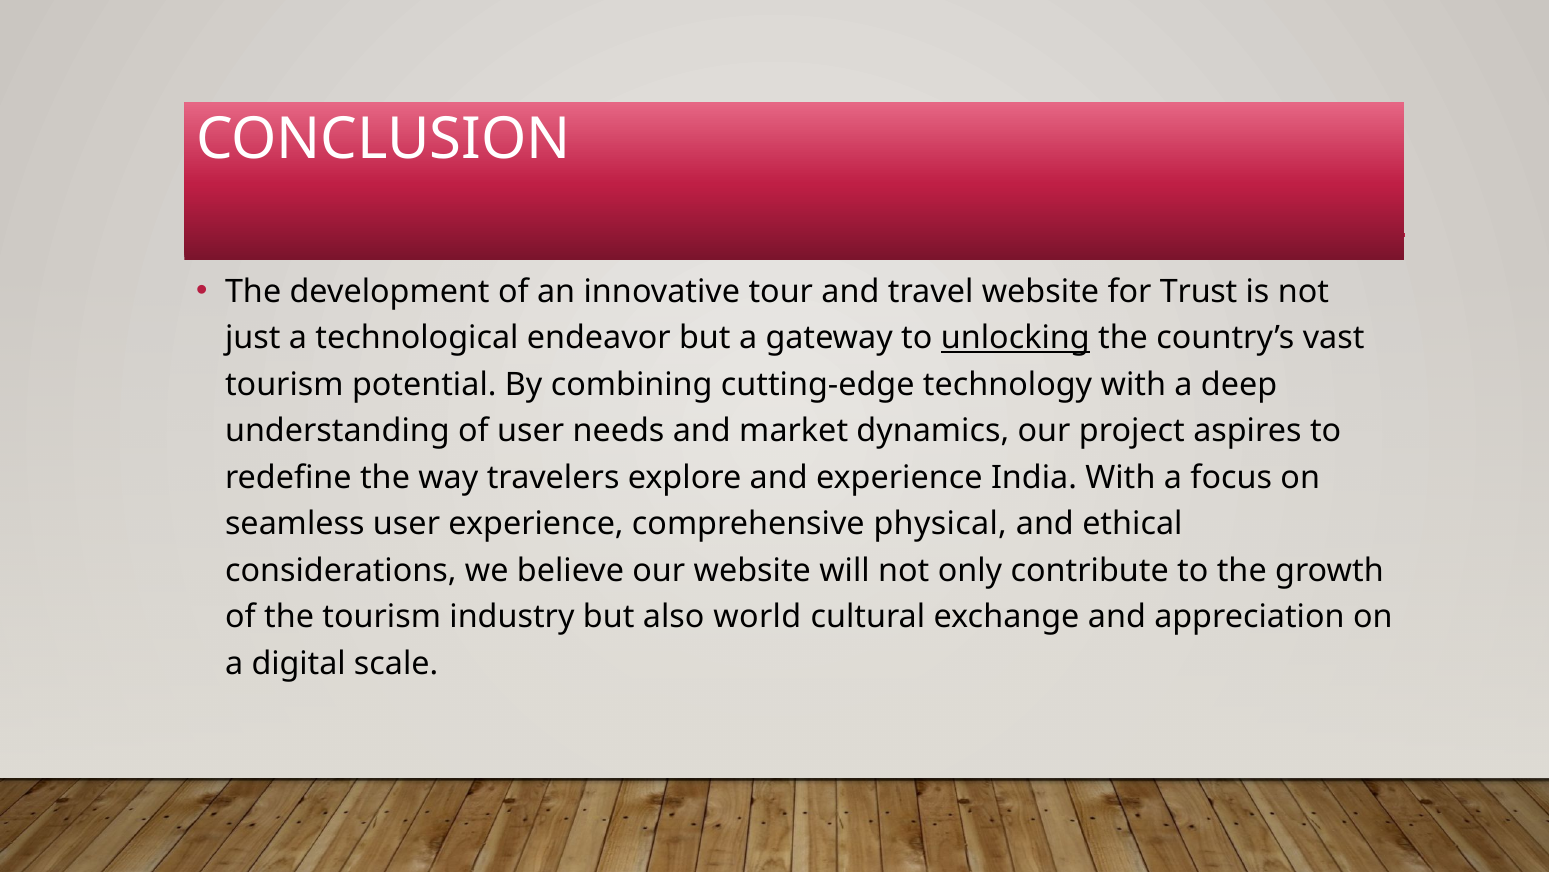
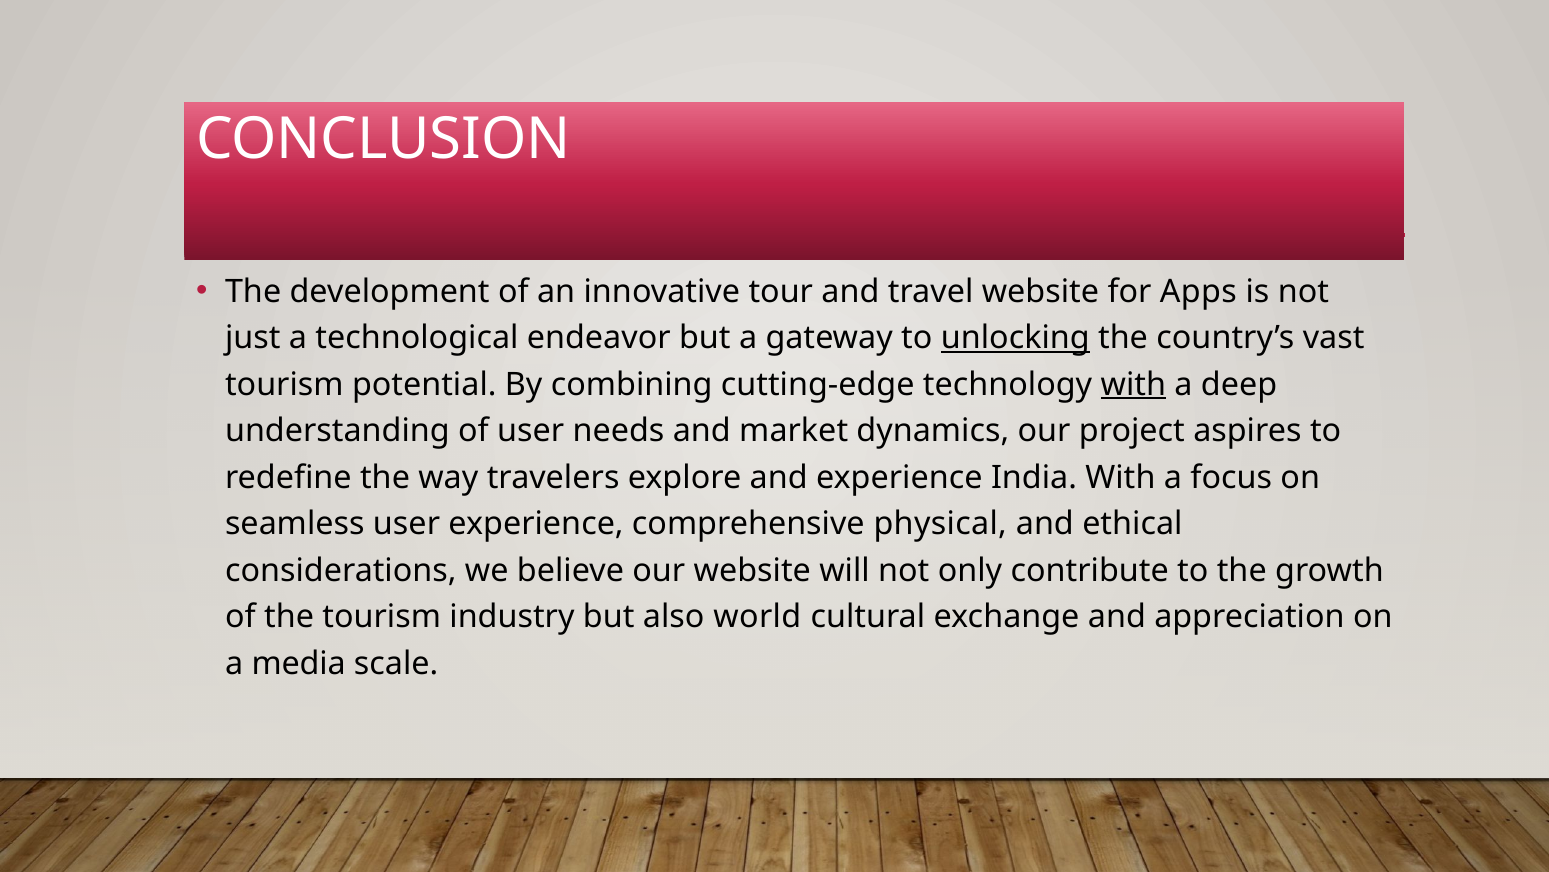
Trust: Trust -> Apps (1198, 291)
with underline: none -> present (1133, 384)
digital: digital -> media (299, 663)
